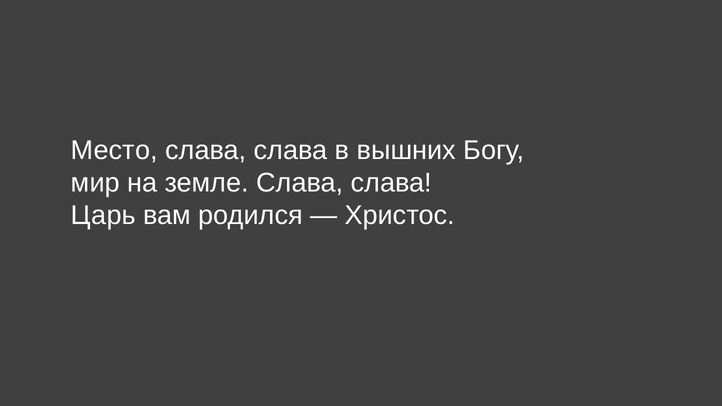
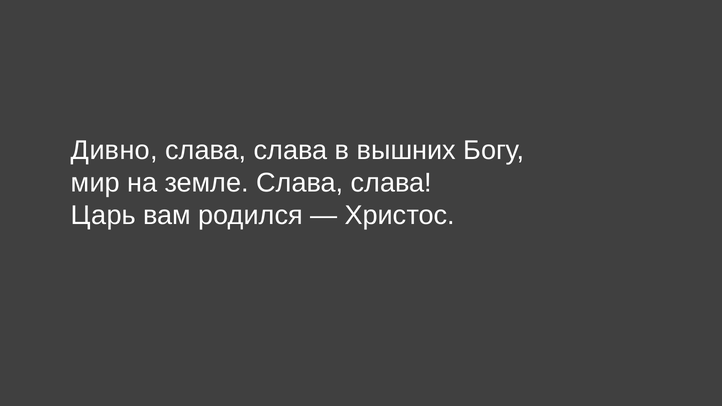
Место: Место -> Дивно (114, 150)
